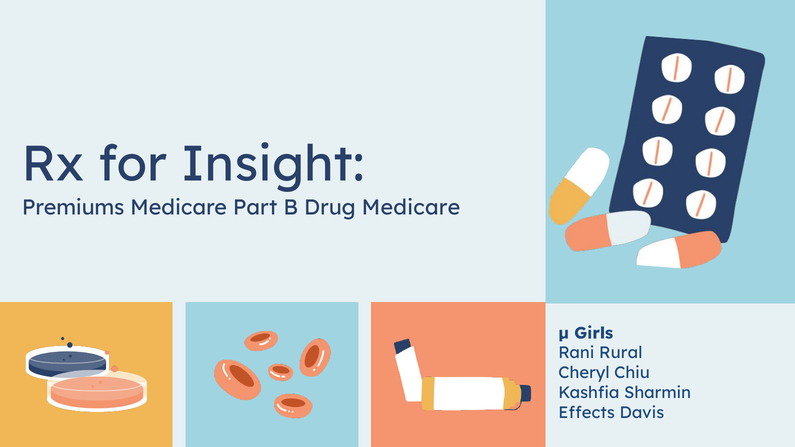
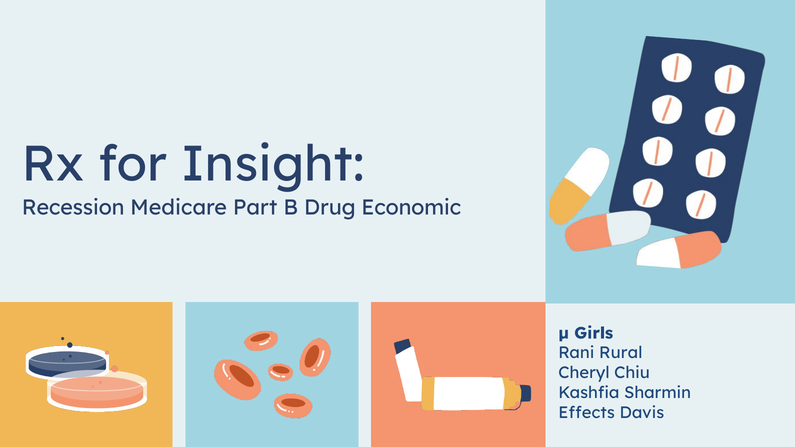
Premiums: Premiums -> Recession (73, 208)
Drug Medicare: Medicare -> Economic (411, 208)
